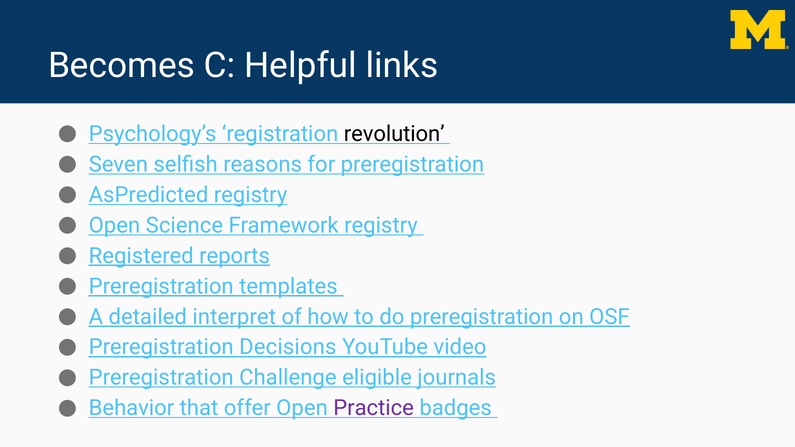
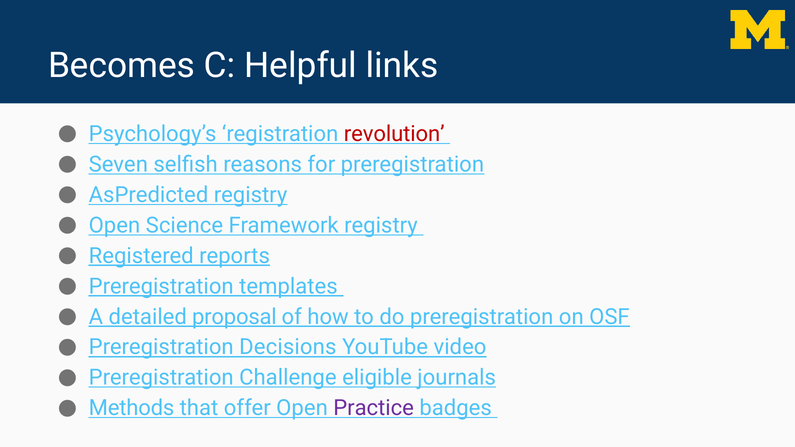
revolution colour: black -> red (394, 134)
interpret: interpret -> proposal (234, 317)
Behavior: Behavior -> Methods (132, 408)
